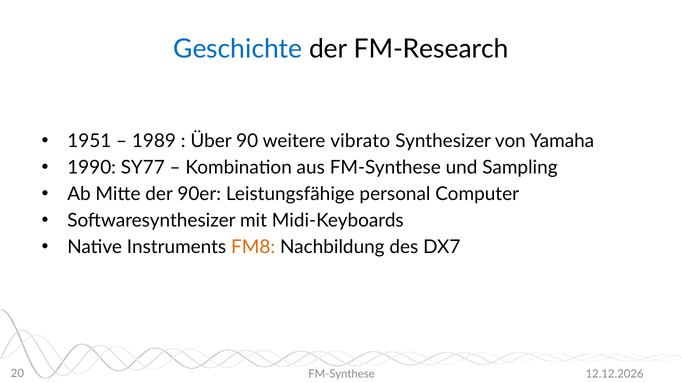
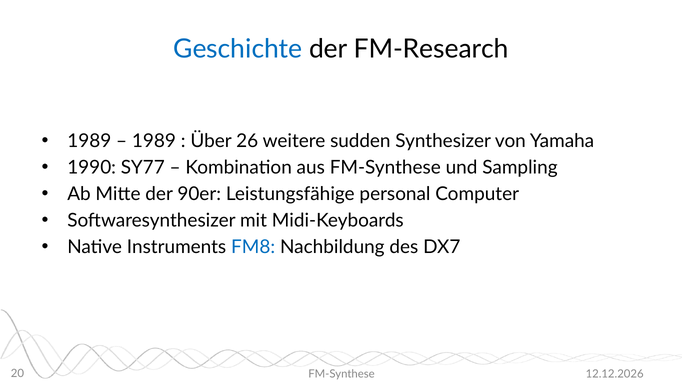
1951: 1951 -> 1989 (89, 141)
90: 90 -> 26 (247, 141)
vibrato: vibrato -> sudden (360, 141)
FM8 colour: orange -> blue (253, 247)
